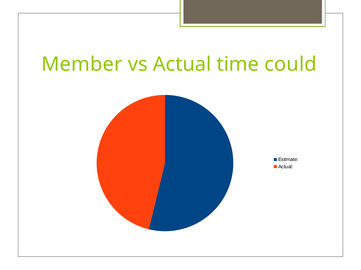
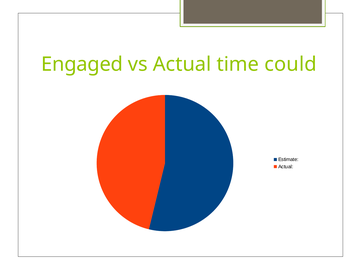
Member: Member -> Engaged (82, 65)
